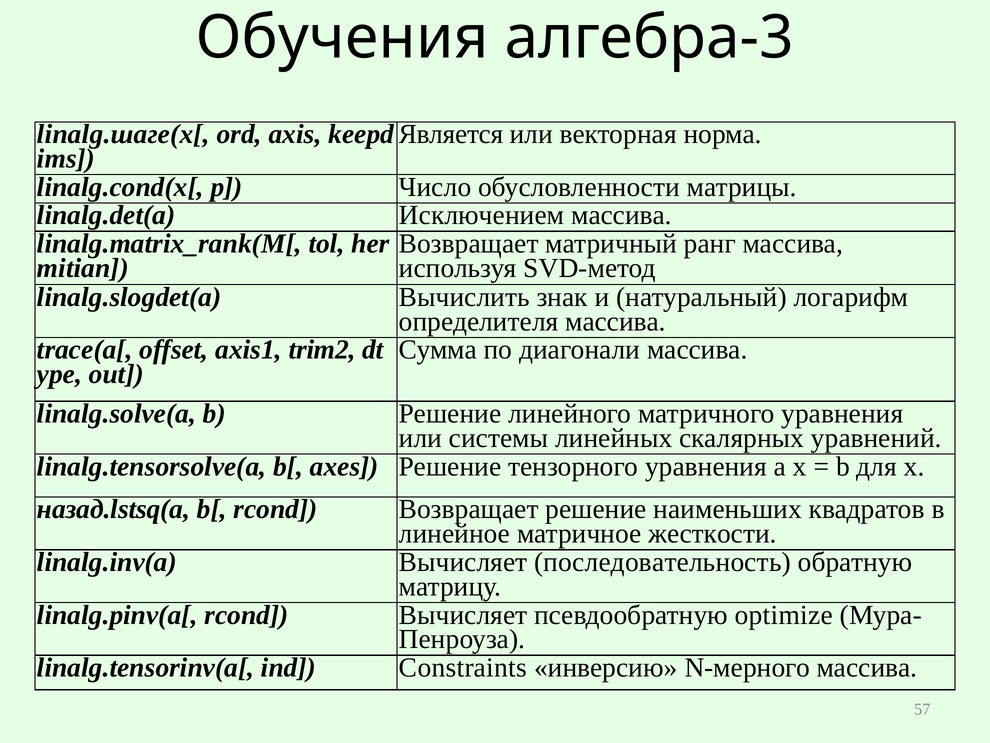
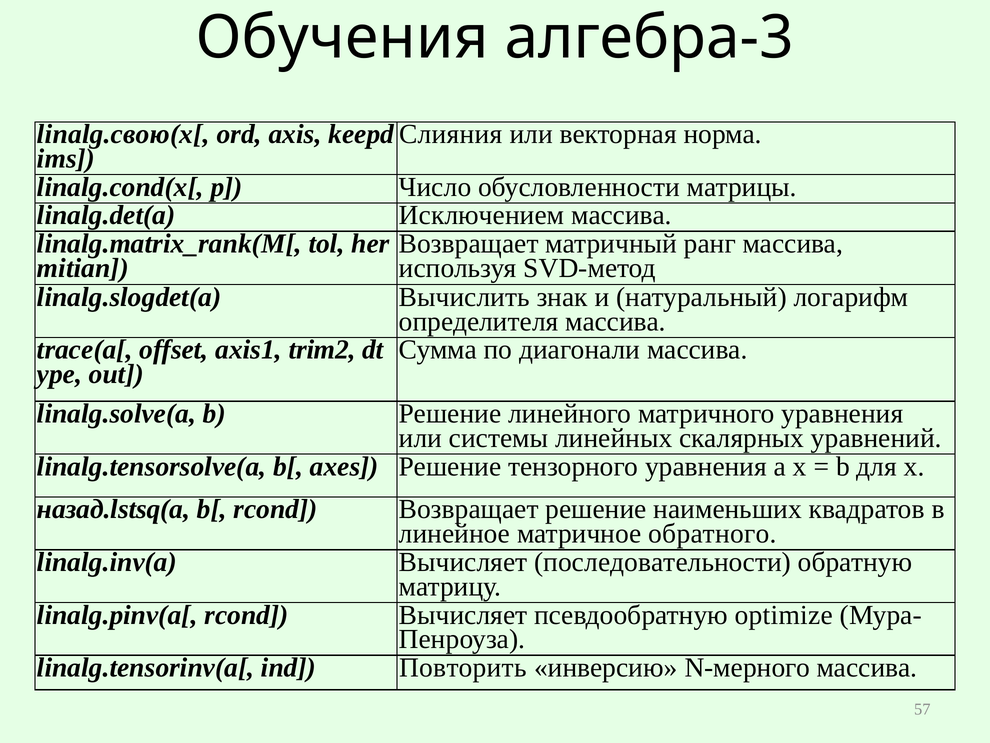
linalg.шаге(x[: linalg.шаге(x[ -> linalg.свою(x[ (123, 134)
Является: Является -> Слияния (451, 134)
жесткости: жесткости -> обратного (712, 533)
последовательность: последовательность -> последовательности (663, 562)
Constraints: Constraints -> Повторить (463, 667)
